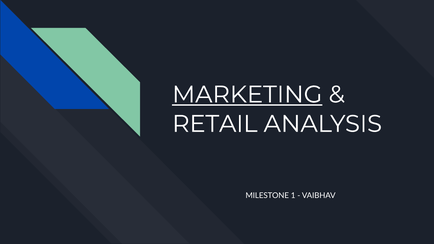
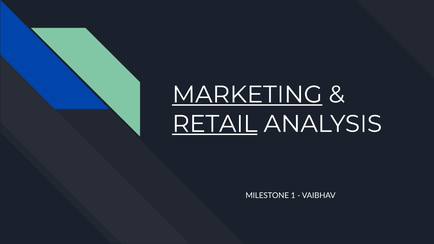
RETAIL underline: none -> present (215, 124)
